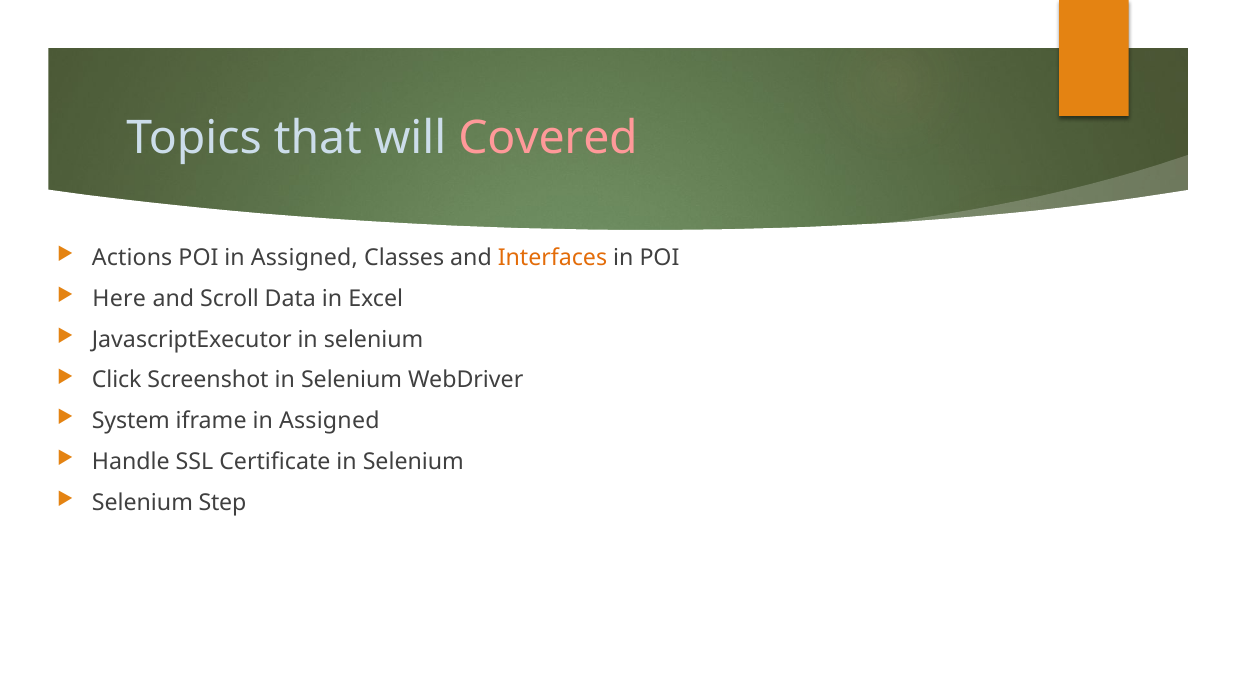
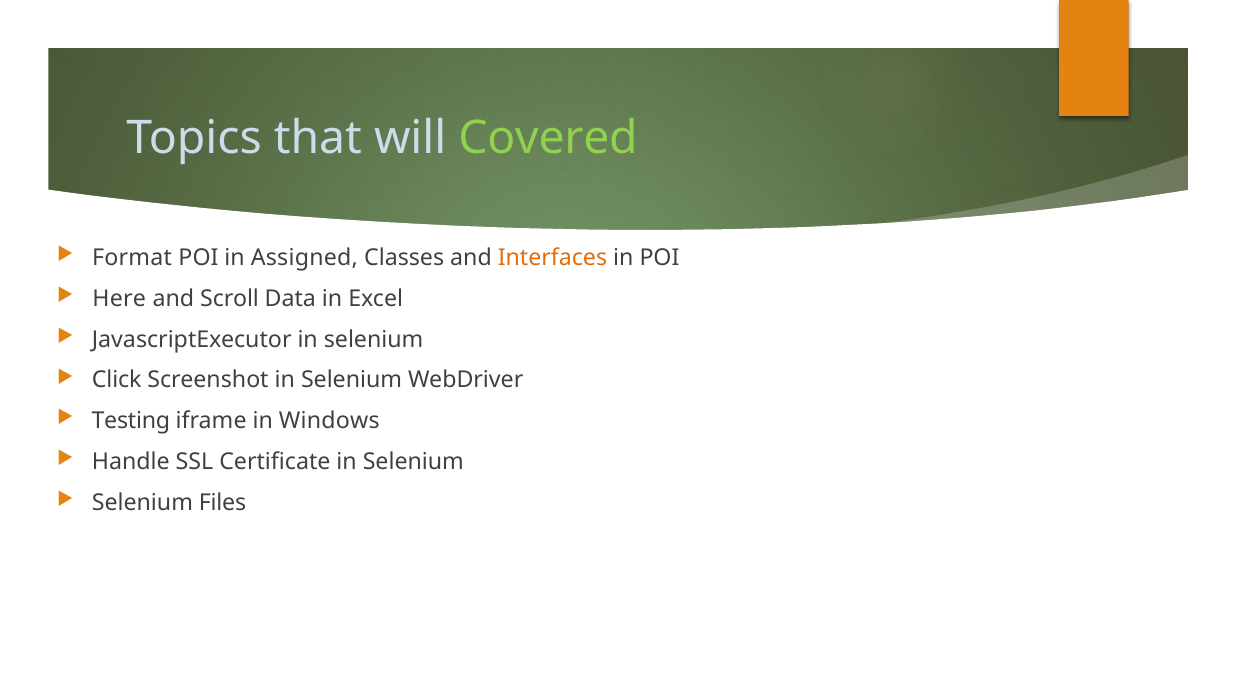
Covered colour: pink -> light green (548, 138)
Actions: Actions -> Format (132, 258)
System: System -> Testing (131, 421)
iframe in Assigned: Assigned -> Windows (329, 421)
Step: Step -> Files (222, 502)
